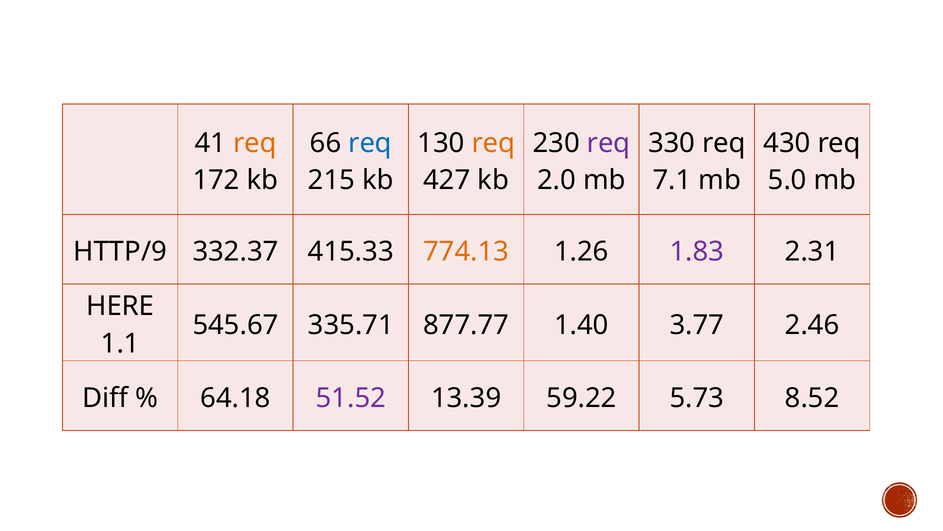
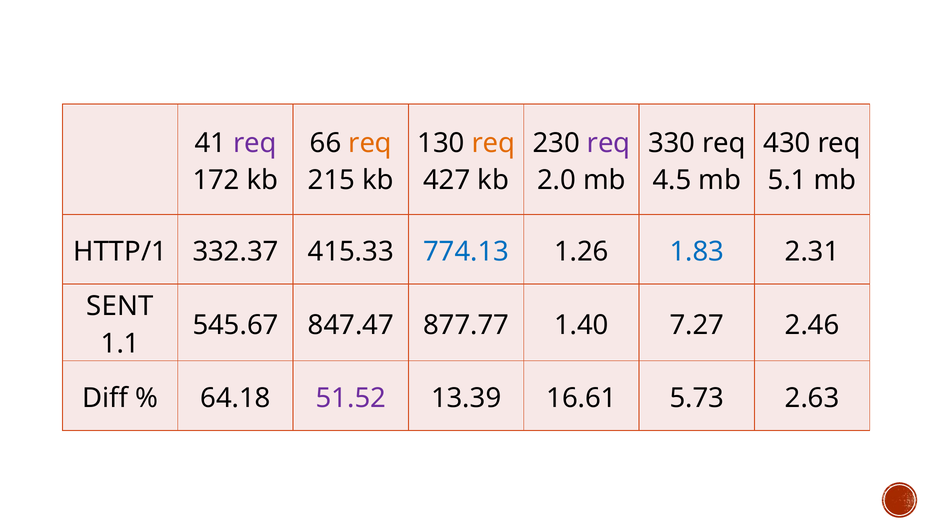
req colour: orange -> purple (255, 143)
req colour: blue -> orange (370, 143)
7.1: 7.1 -> 4.5 (672, 180)
5.0: 5.0 -> 5.1 (787, 180)
HTTP/9: HTTP/9 -> HTTP/1 (120, 252)
774.13 colour: orange -> blue (466, 252)
1.83 colour: purple -> blue (697, 252)
HERE: HERE -> SENT (120, 306)
335.71: 335.71 -> 847.47 (351, 325)
3.77: 3.77 -> 7.27 (697, 325)
59.22: 59.22 -> 16.61 (582, 398)
8.52: 8.52 -> 2.63 (812, 398)
